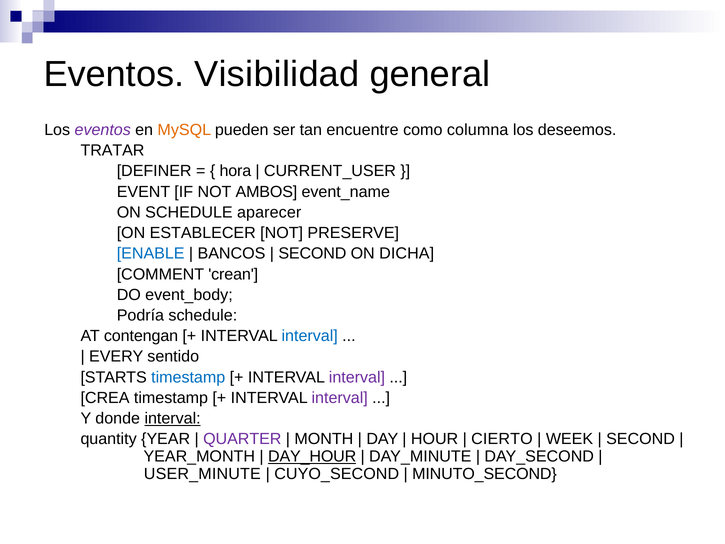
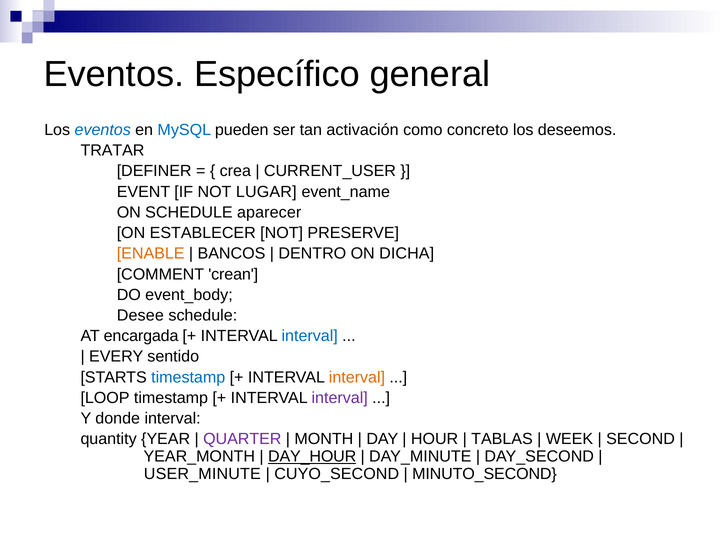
Visibilidad: Visibilidad -> Específico (277, 74)
eventos colour: purple -> blue (103, 130)
MySQL colour: orange -> blue (184, 130)
encuentre: encuentre -> activación (363, 130)
columna: columna -> concreto (478, 130)
hora: hora -> crea (235, 171)
AMBOS: AMBOS -> LUGAR (266, 192)
ENABLE colour: blue -> orange (151, 253)
SECOND: SECOND -> DENTRO (312, 253)
Podría: Podría -> Desee (140, 315)
contengan: contengan -> encargada (141, 336)
interval colour: purple -> orange (357, 377)
CREA: CREA -> LOOP (105, 398)
interval underline: present -> none (173, 418)
CIERTO: CIERTO -> TABLAS (502, 439)
